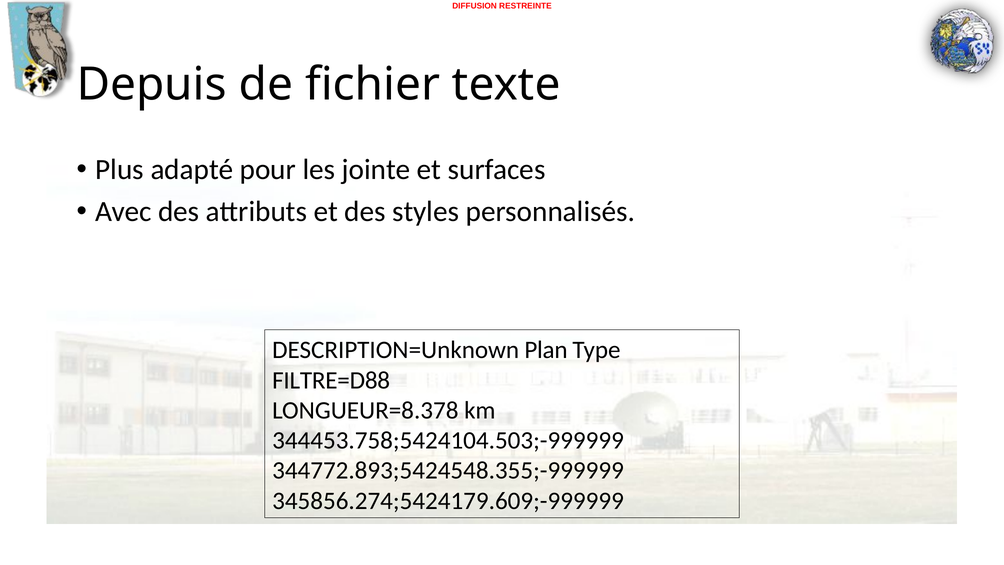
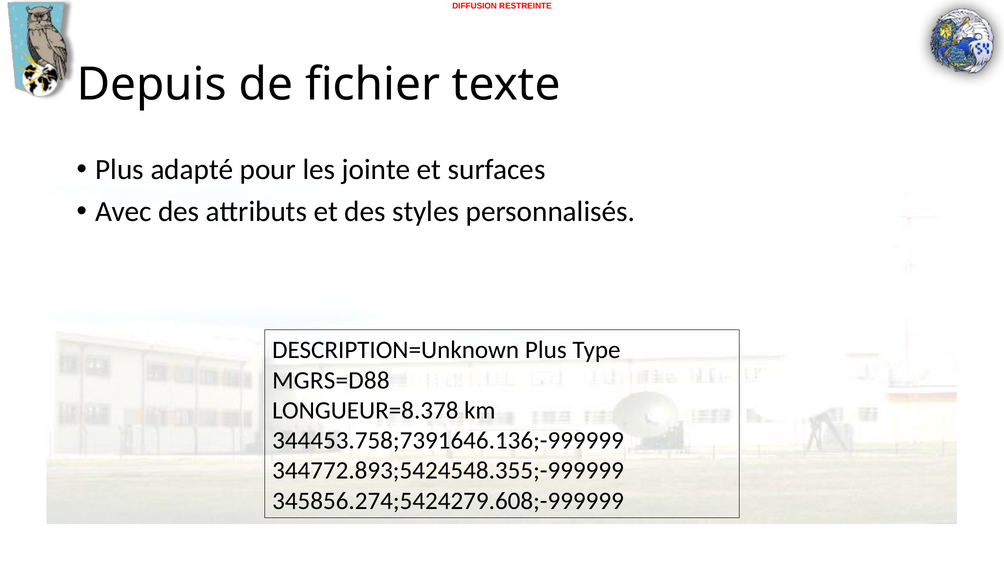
DESCRIPTION=Unknown Plan: Plan -> Plus (546, 350)
FILTRE=D88: FILTRE=D88 -> MGRS=D88 (331, 380)
344453.758;5424104.503;-999999: 344453.758;5424104.503;-999999 -> 344453.758;7391646.136;-999999 (448, 440)
345856.274;5424179.609;-999999: 345856.274;5424179.609;-999999 -> 345856.274;5424279.608;-999999 (448, 501)
